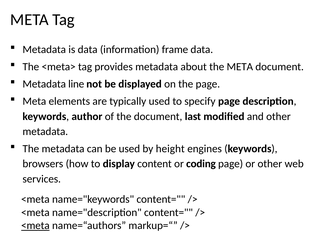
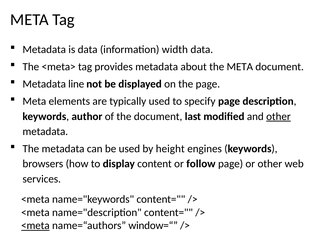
frame: frame -> width (175, 49)
other underline: none -> present (278, 116)
coding: coding -> follow (201, 163)
markup=“: markup=“ -> window=“ (153, 225)
